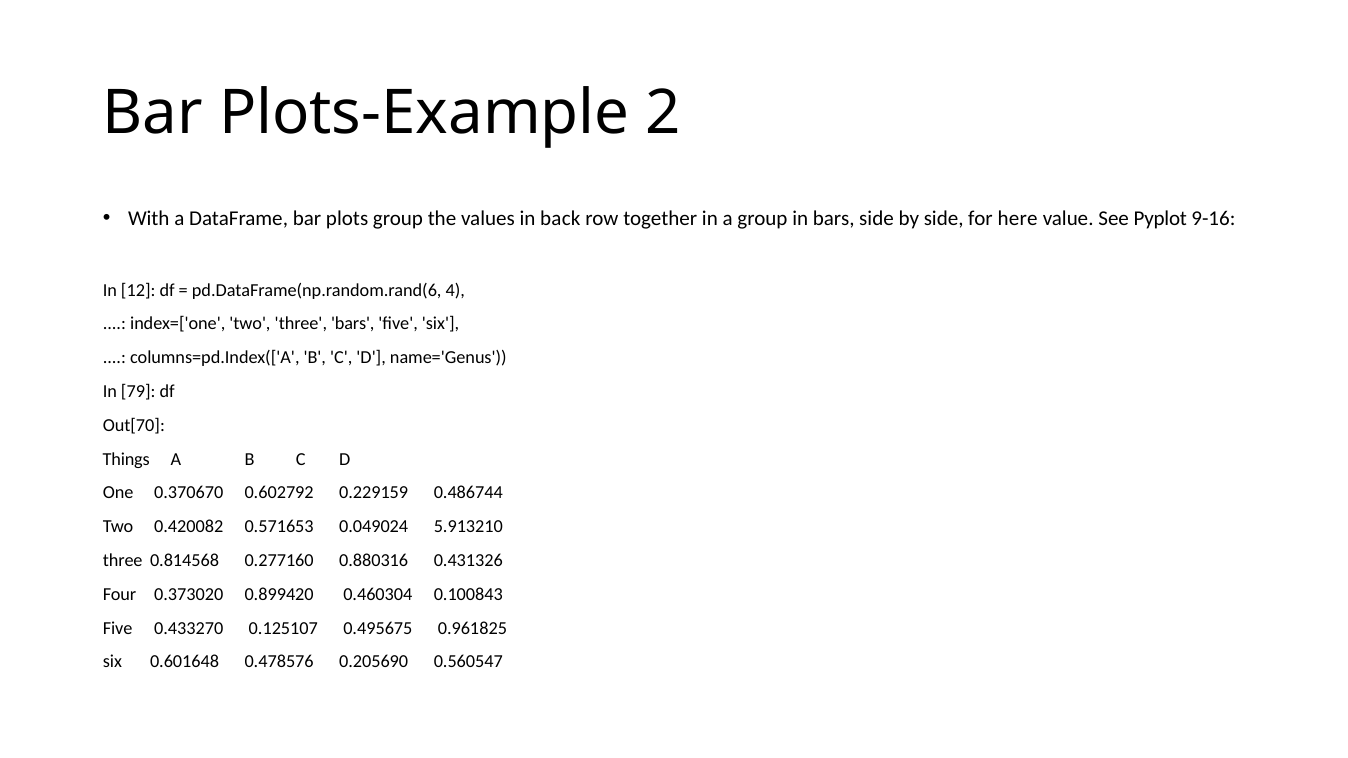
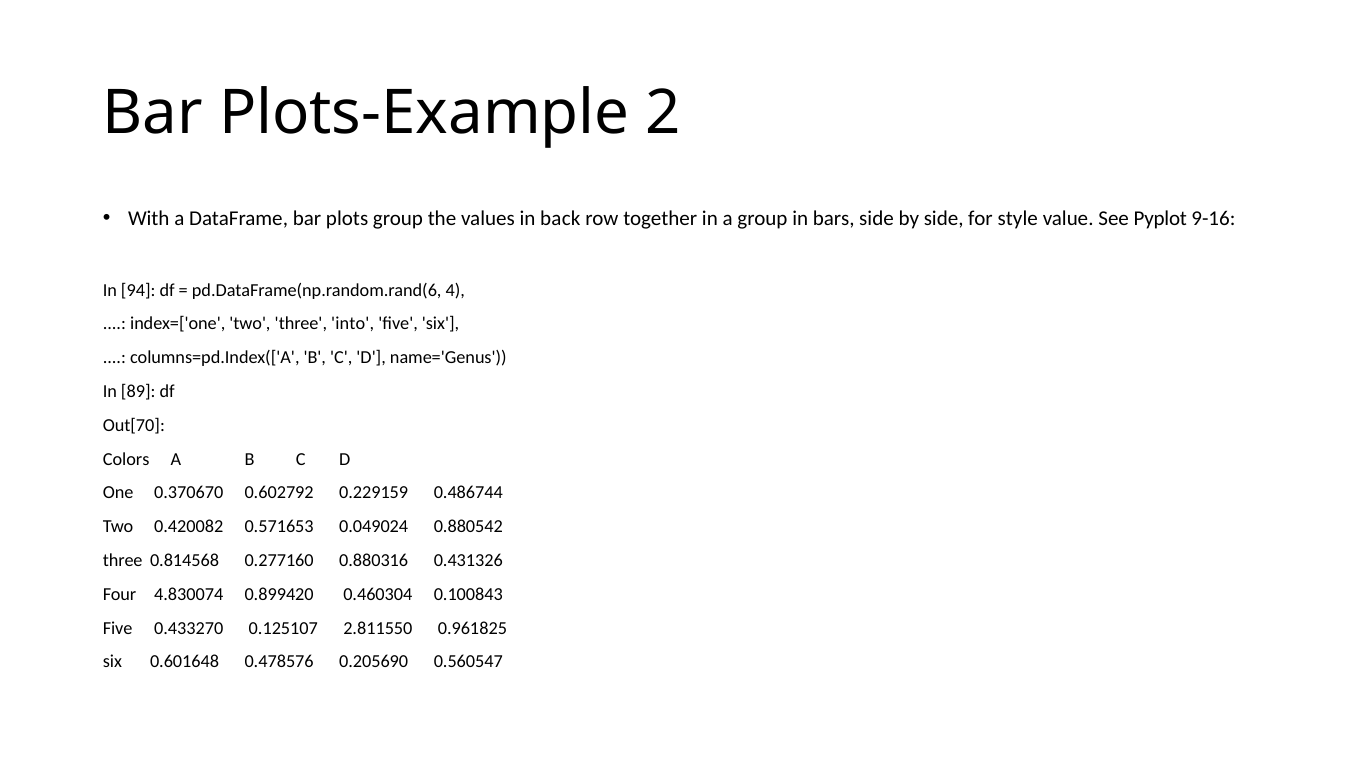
here: here -> style (1018, 218)
12: 12 -> 94 (138, 290)
three bars: bars -> into (353, 324)
79: 79 -> 89 (138, 392)
Things: Things -> Colors (126, 459)
5.913210: 5.913210 -> 0.880542 (468, 527)
0.373020: 0.373020 -> 4.830074 (189, 594)
0.495675: 0.495675 -> 2.811550 (378, 628)
